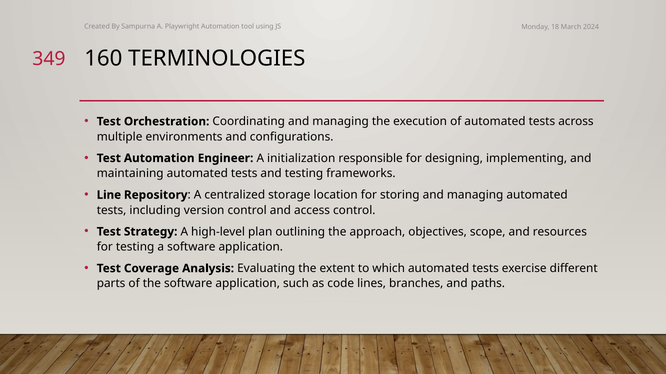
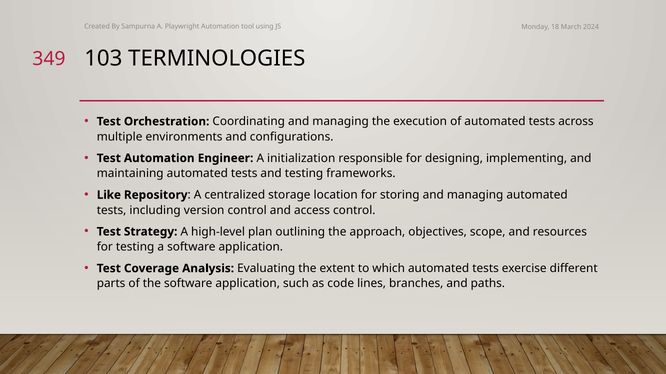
160: 160 -> 103 (103, 58)
Line: Line -> Like (109, 195)
